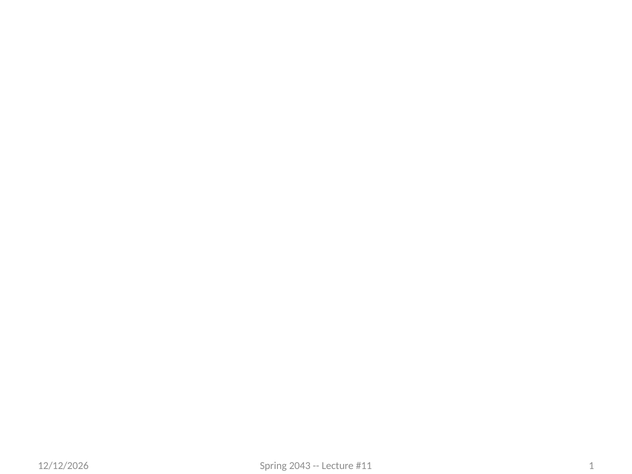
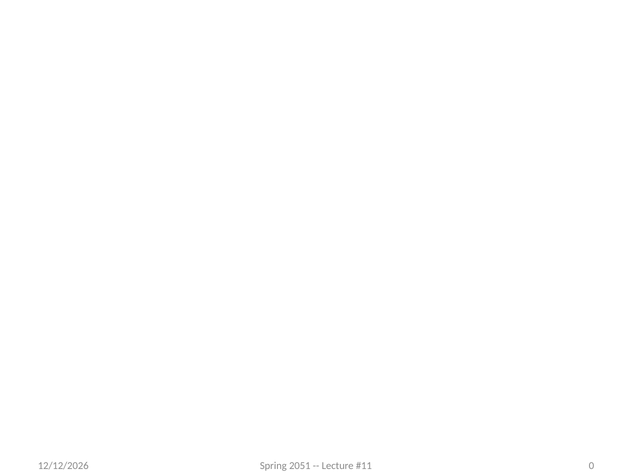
2043: 2043 -> 2051 (300, 466)
1: 1 -> 0 (591, 466)
